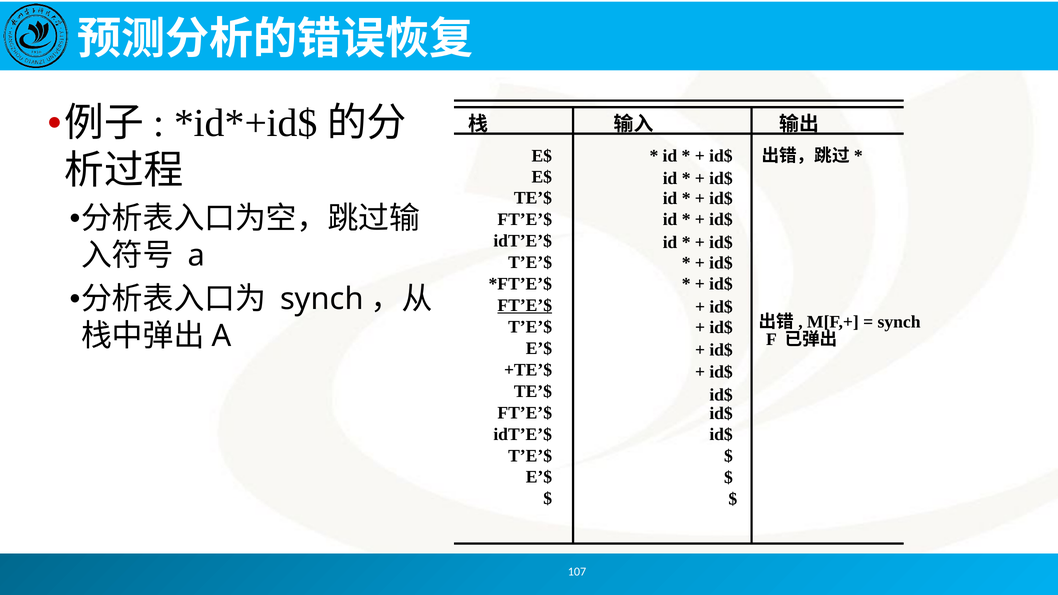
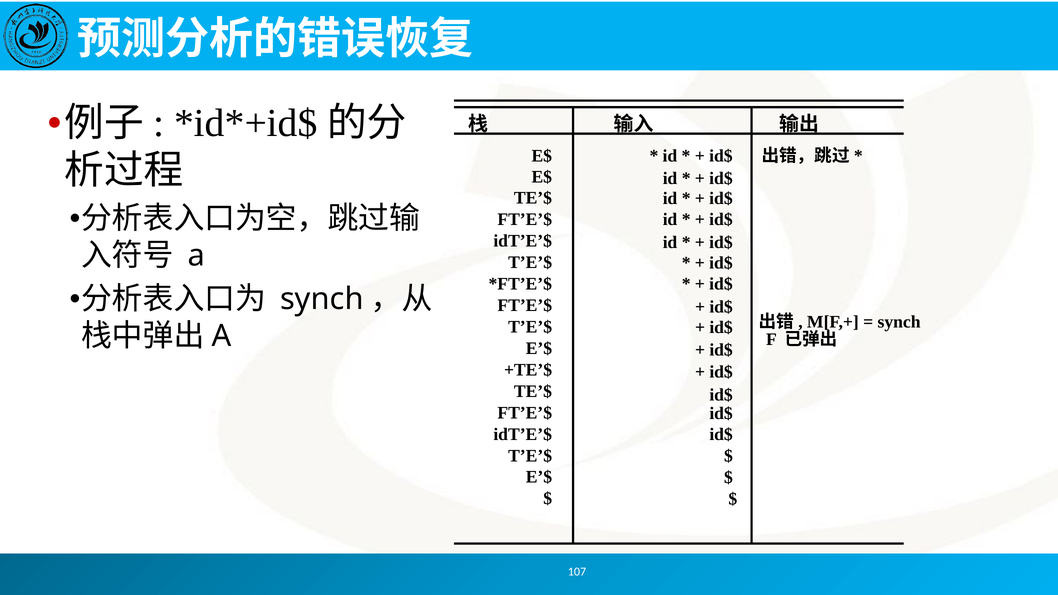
FT’E’$ underline: present -> none (525, 305)
